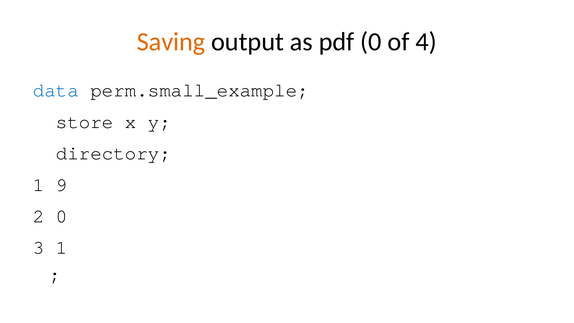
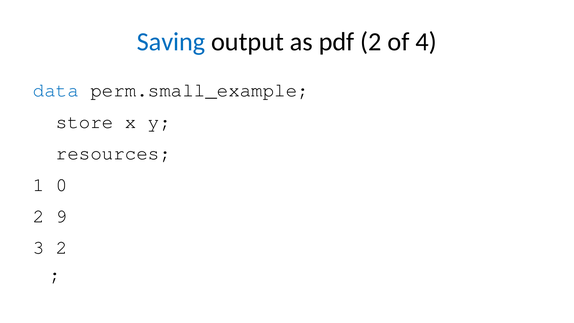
Saving colour: orange -> blue (171, 42)
pdf 0: 0 -> 2 (371, 42)
directory: directory -> resources (113, 153)
9: 9 -> 0 (62, 185)
2 0: 0 -> 9 (62, 216)
3 1: 1 -> 2 (62, 248)
